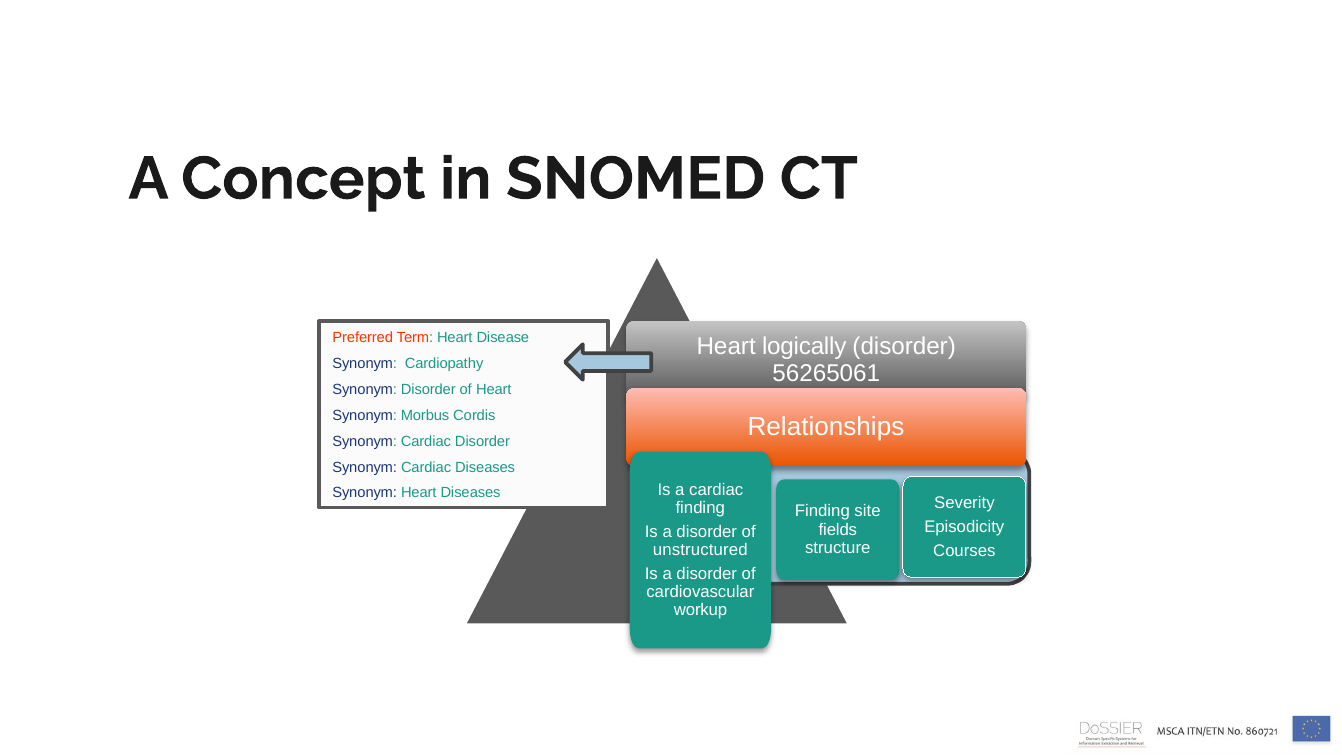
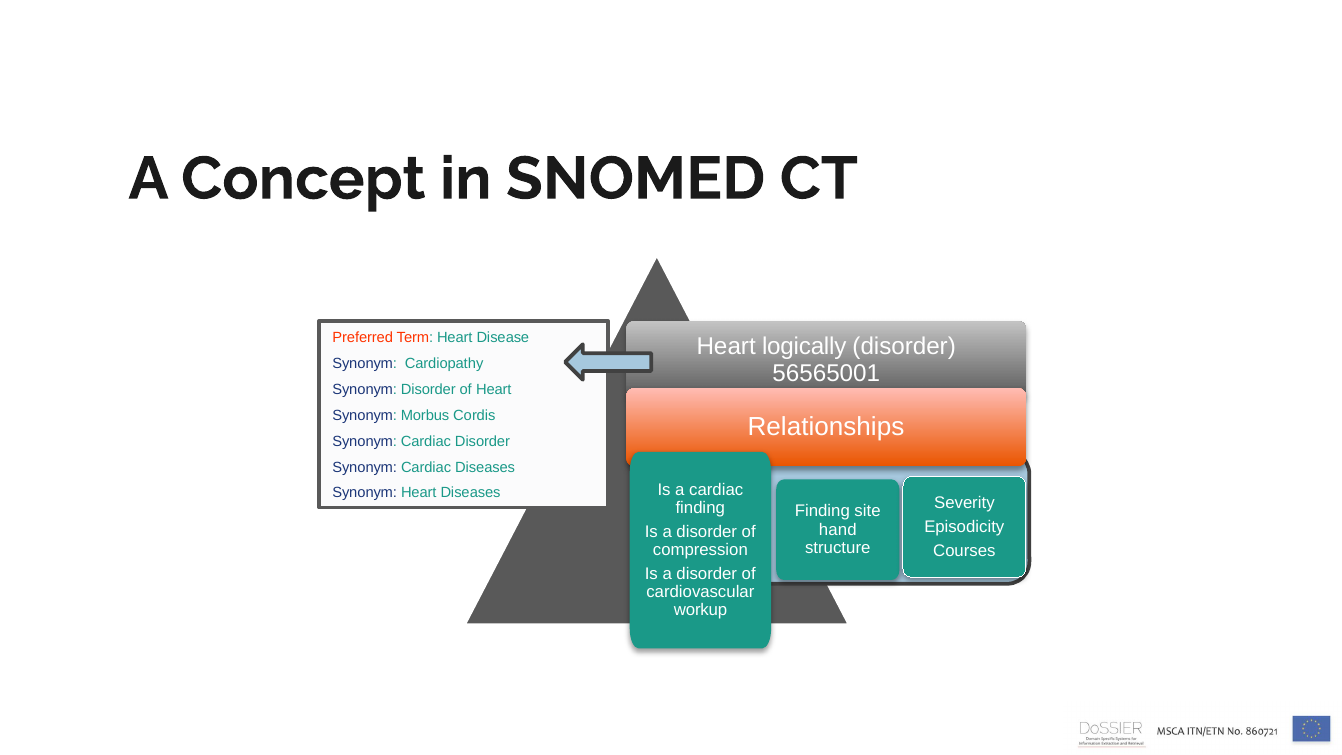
56265061: 56265061 -> 56565001 (826, 373)
fields: fields -> hand (838, 530)
unstructured: unstructured -> compression (700, 550)
